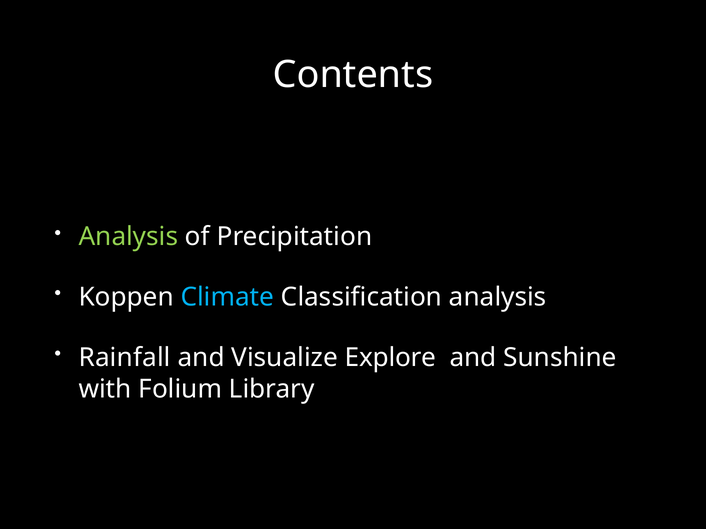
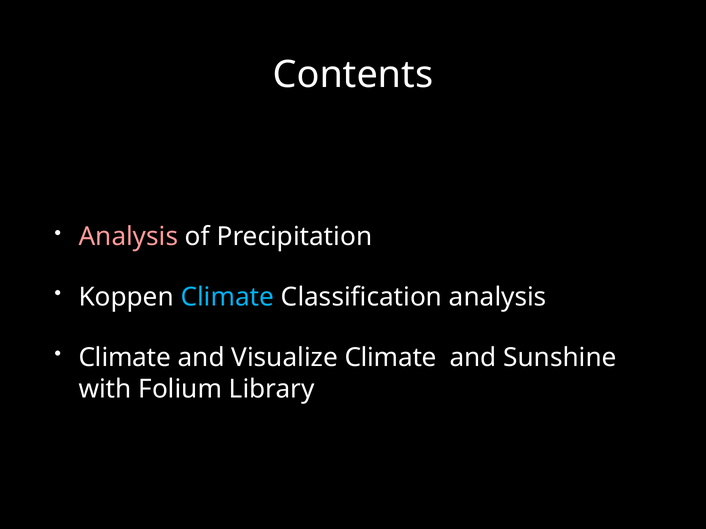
Analysis colour: light green -> pink (128, 237)
Rainfall: Rainfall -> Climate (125, 358)
Visualize Explore: Explore -> Climate (391, 358)
